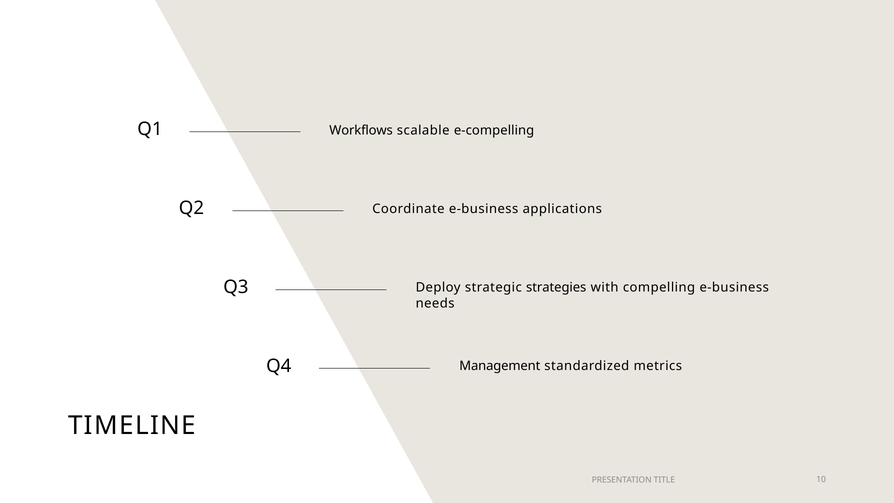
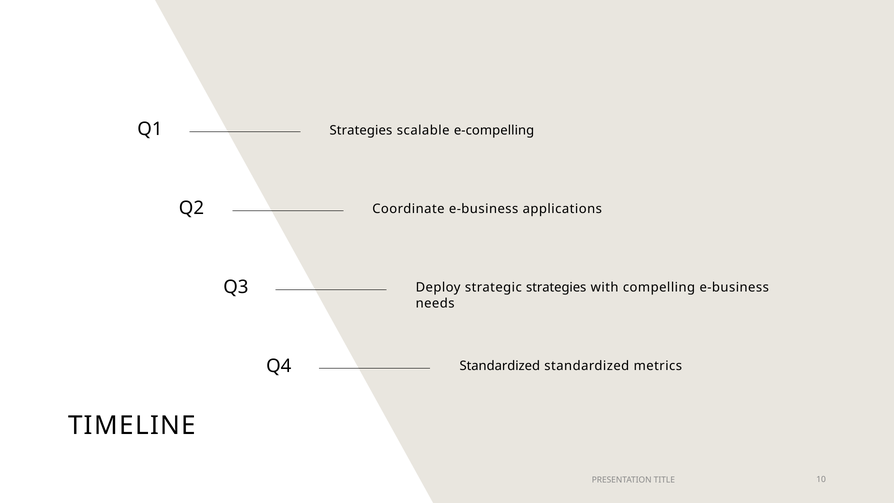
Workflows: Workflows -> Strategies (361, 130)
Management: Management -> Standardized (500, 366)
